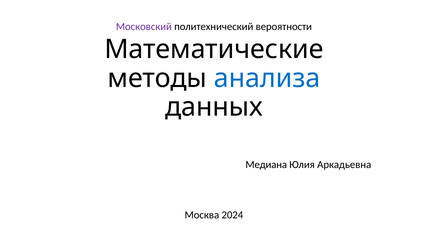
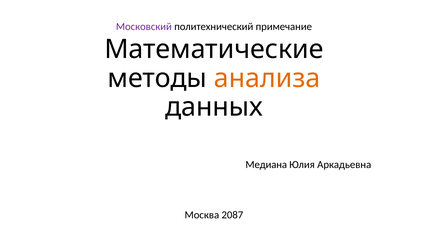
вероятности: вероятности -> примечание (284, 27)
анализа colour: blue -> orange (267, 78)
2024: 2024 -> 2087 (232, 215)
